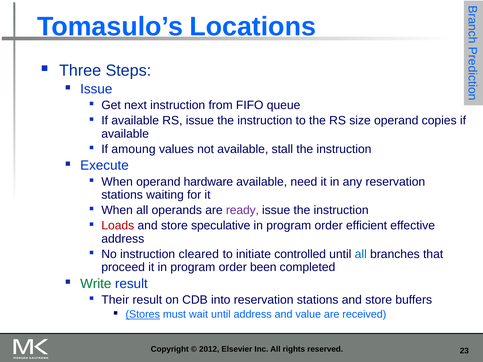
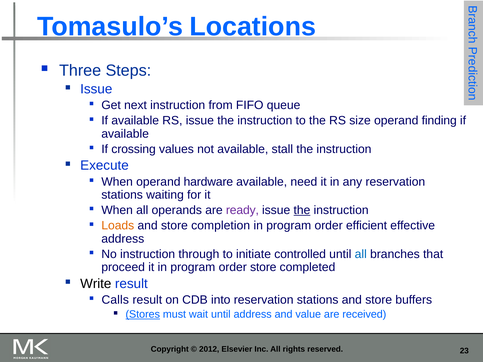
copies: copies -> finding (439, 121)
amoung: amoung -> crossing (134, 149)
the underline: none -> present (302, 210)
Loads colour: red -> orange (118, 226)
speculative: speculative -> completion (221, 226)
cleared: cleared -> through (199, 254)
order been: been -> store (263, 267)
Write colour: green -> black (96, 284)
Their: Their -> Calls (115, 300)
